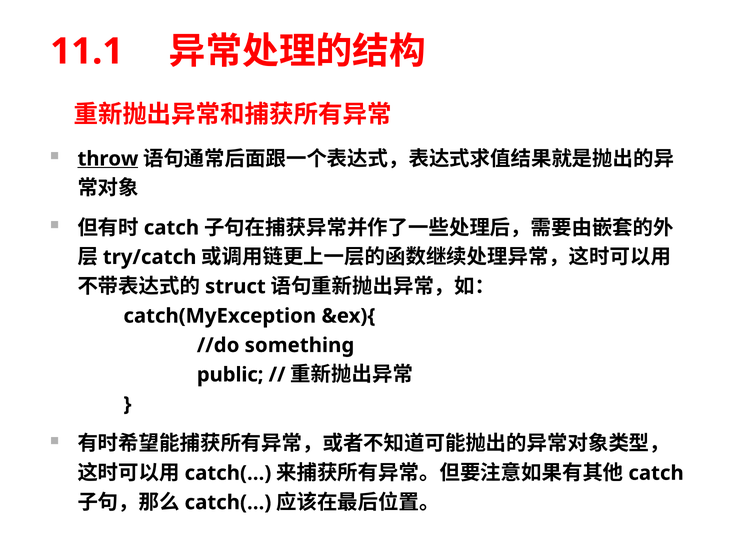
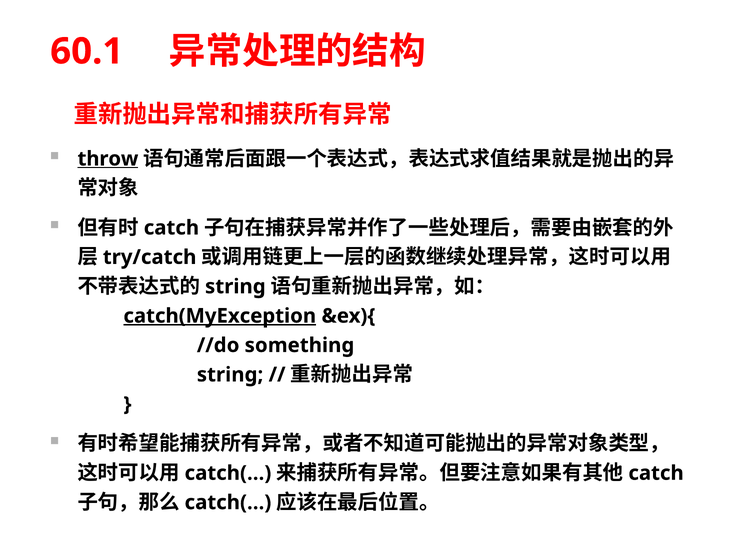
11.1: 11.1 -> 60.1 (87, 51)
struct: struct -> string (235, 286)
catch(MyException underline: none -> present (220, 316)
public: public -> string (230, 374)
